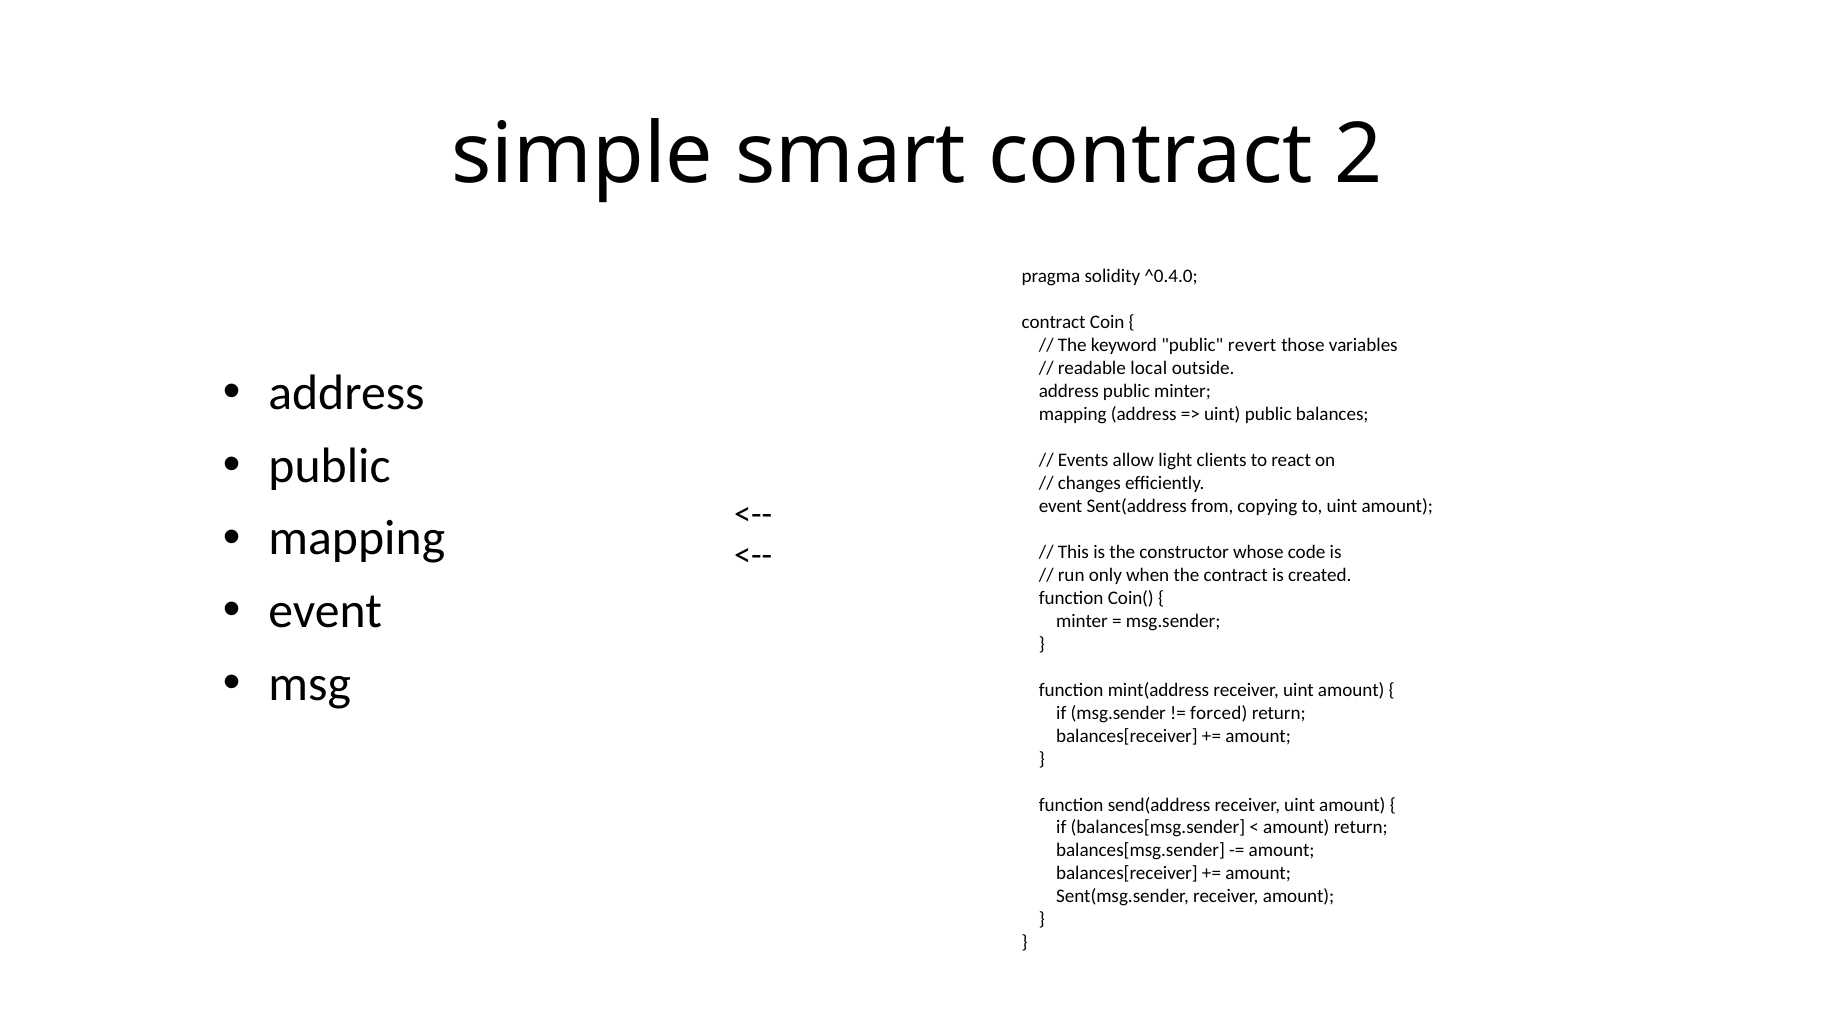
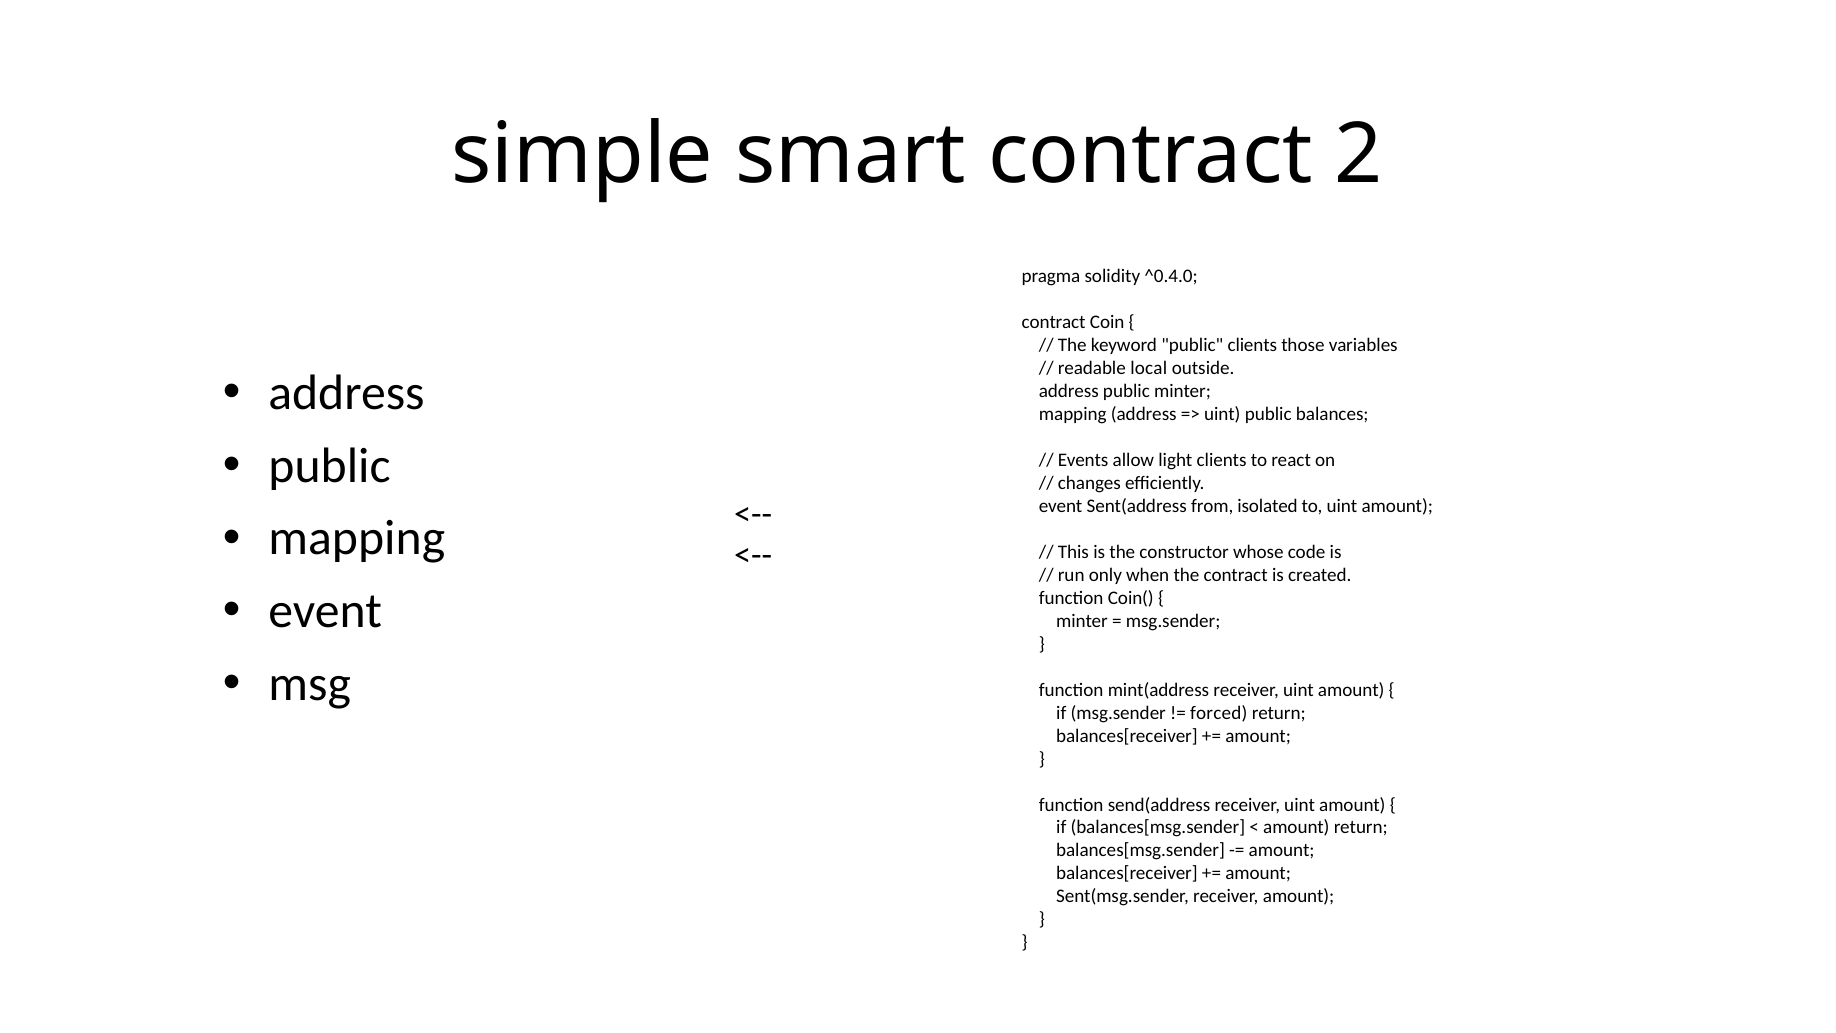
public revert: revert -> clients (1252, 345)
copying: copying -> isolated (1268, 506)
